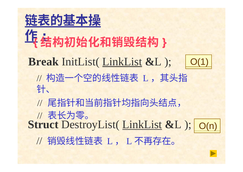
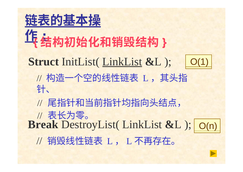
Break: Break -> Struct (44, 62)
Struct: Struct -> Break (43, 124)
LinkList underline: present -> none (142, 124)
